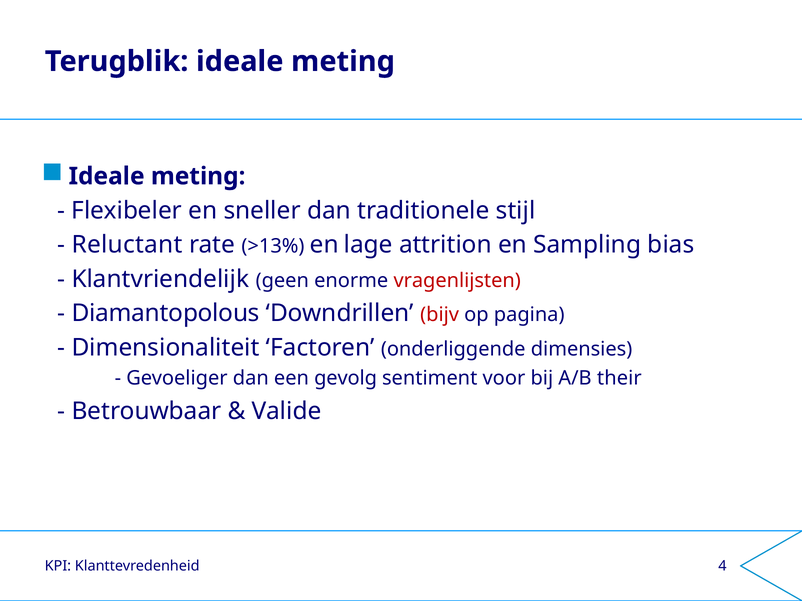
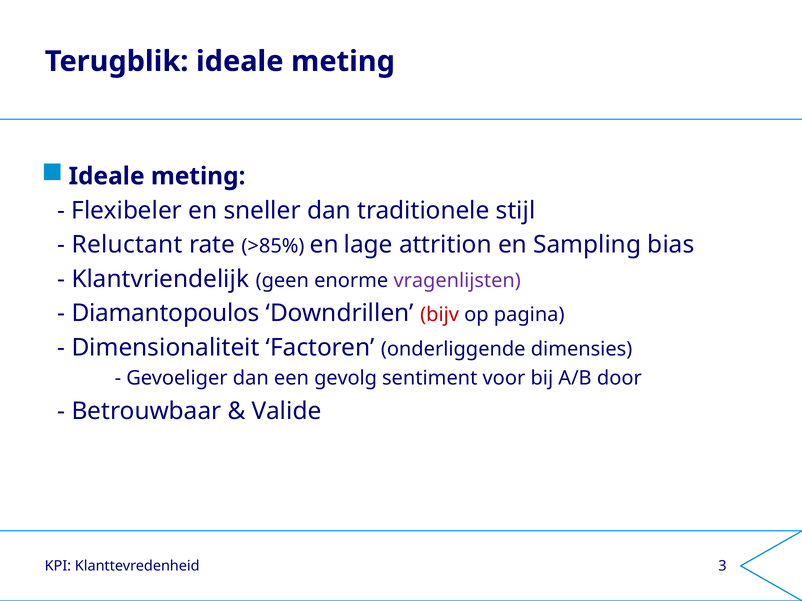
>13%: >13% -> >85% (273, 246)
vragenlijsten colour: red -> purple (457, 281)
Diamantopolous: Diamantopolous -> Diamantopoulos (166, 314)
their: their -> door (619, 379)
4: 4 -> 3 (722, 567)
